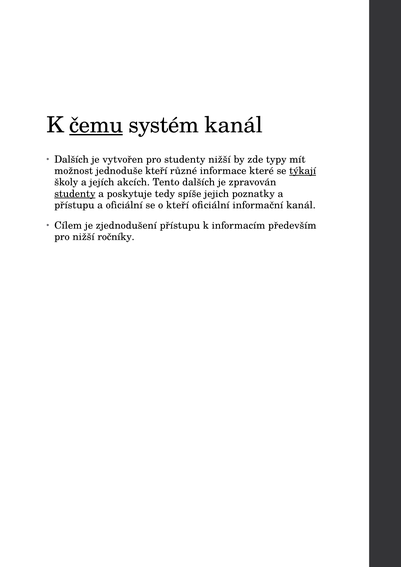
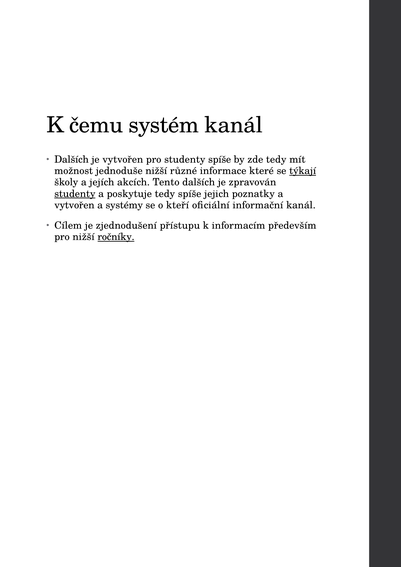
čemu underline: present -> none (96, 125)
studenty nižší: nižší -> spíše (220, 160)
zde typy: typy -> tedy (276, 160)
jednoduše kteří: kteří -> nižší (156, 171)
přístupu: přístupu -> vytvořen (74, 205)
a oficiální: oficiální -> systémy (124, 205)
ročníky underline: none -> present (116, 237)
